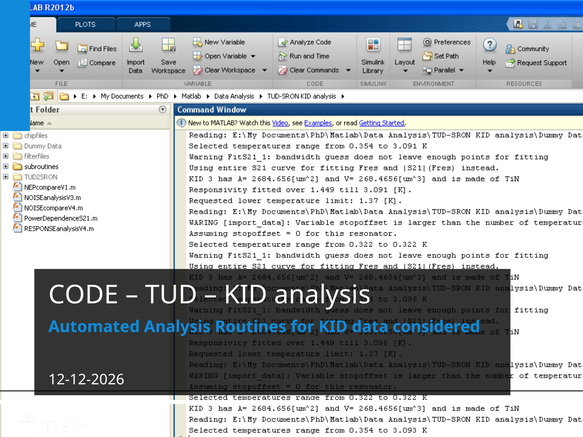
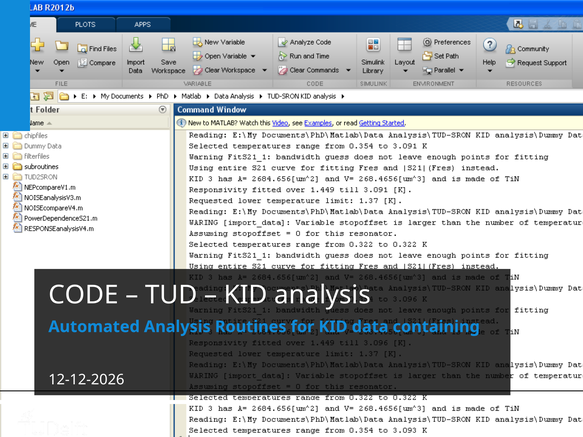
considered: considered -> containing (436, 327)
